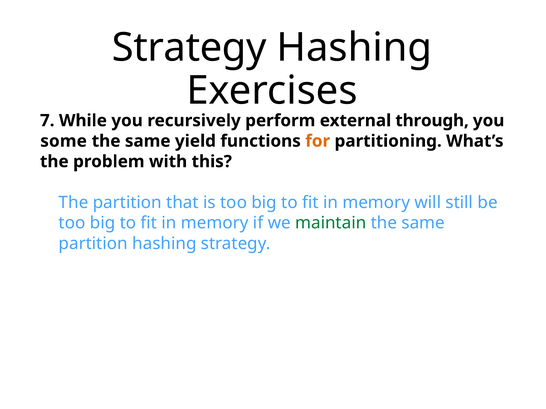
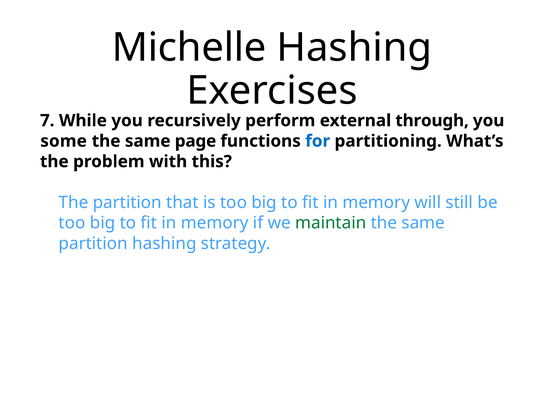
Strategy: Strategy -> Michelle (189, 48)
yield: yield -> page (196, 141)
for colour: orange -> blue (318, 141)
